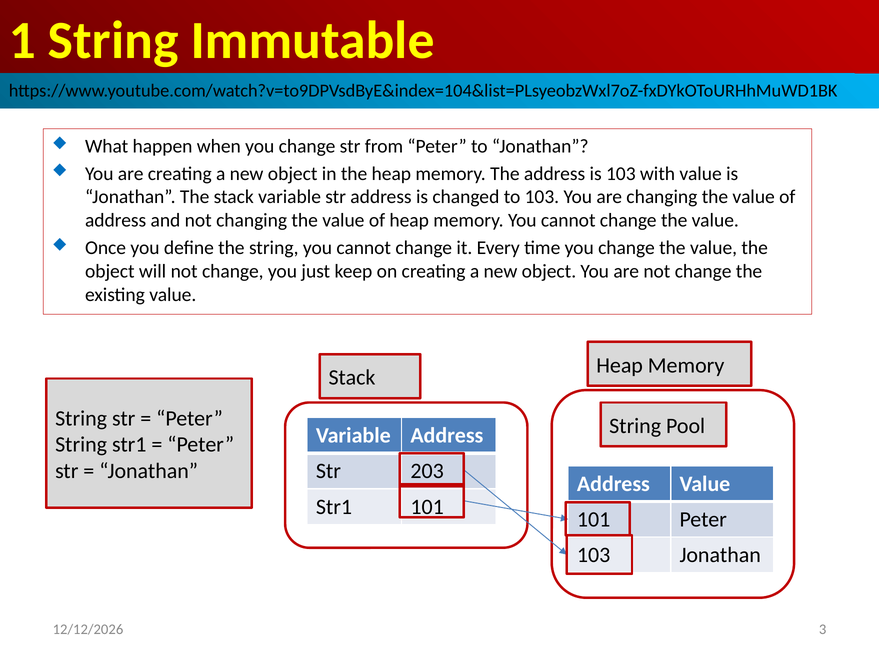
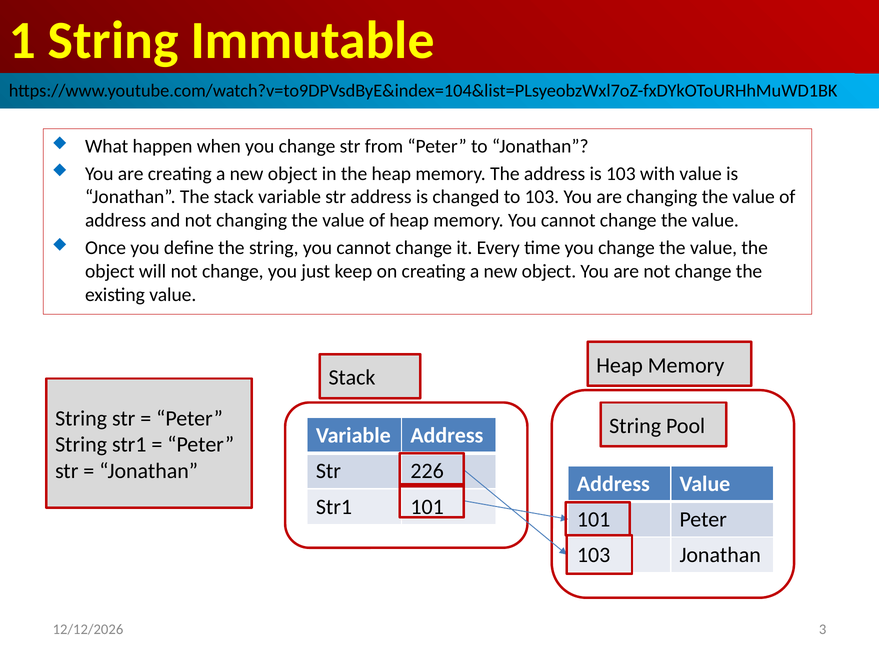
203: 203 -> 226 (427, 471)
